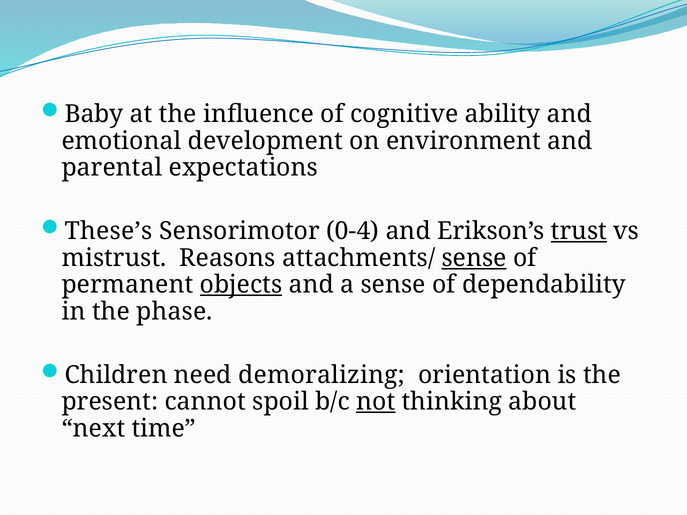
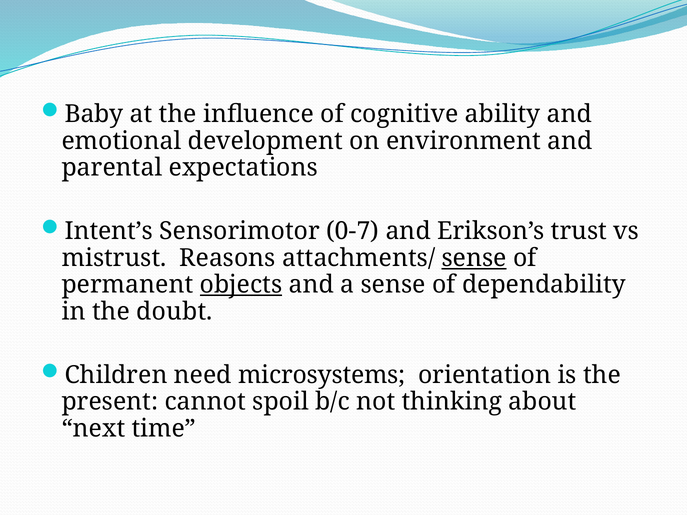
These’s: These’s -> Intent’s (109, 231)
0-4: 0-4 -> 0-7 (353, 231)
trust underline: present -> none (579, 231)
phase: phase -> doubt (174, 312)
demoralizing: demoralizing -> microsystems (322, 375)
not underline: present -> none (376, 402)
